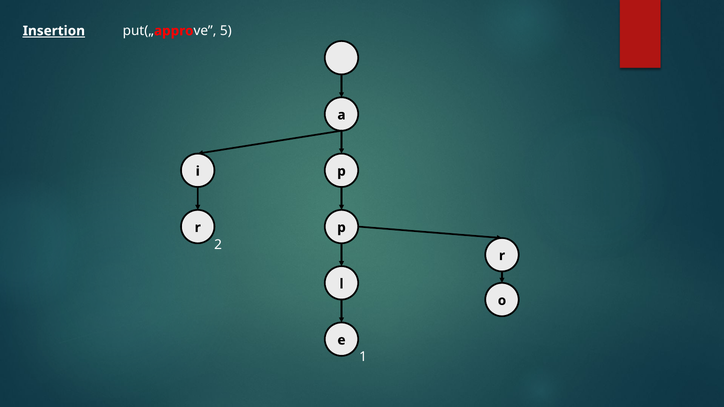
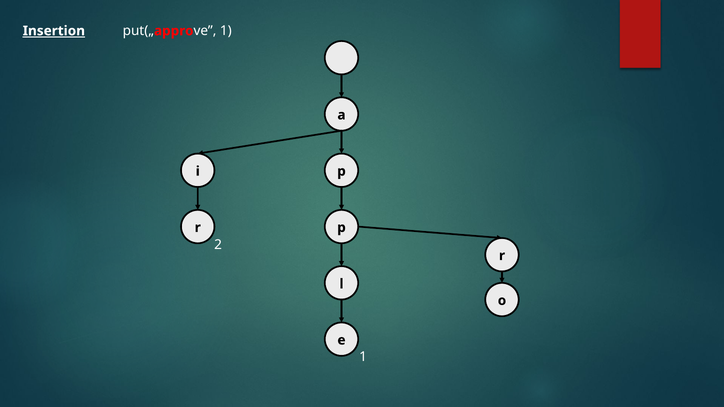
5: 5 -> 1 (226, 31)
